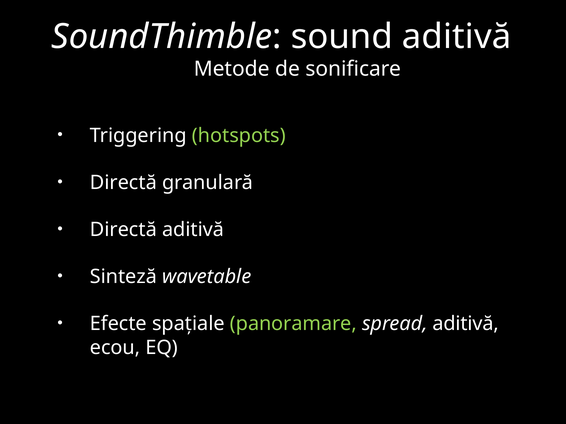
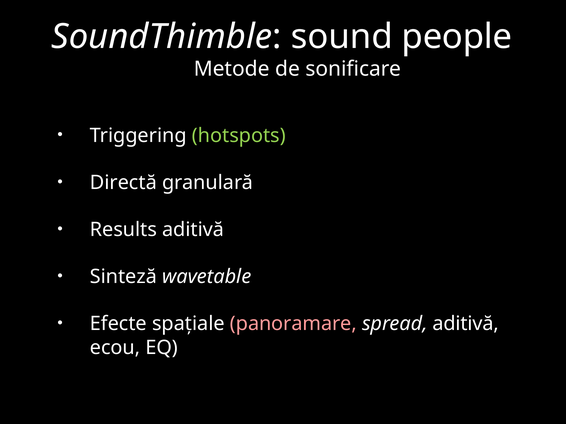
sound aditivă: aditivă -> people (457, 37)
Directă: Directă -> Results (123, 230)
panoramare colour: light green -> pink (293, 324)
